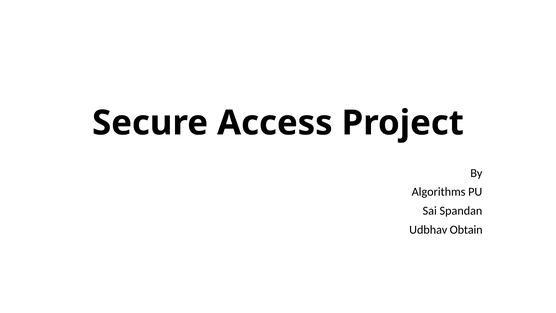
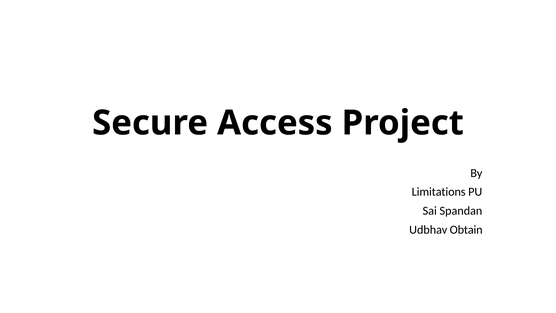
Algorithms: Algorithms -> Limitations (439, 192)
